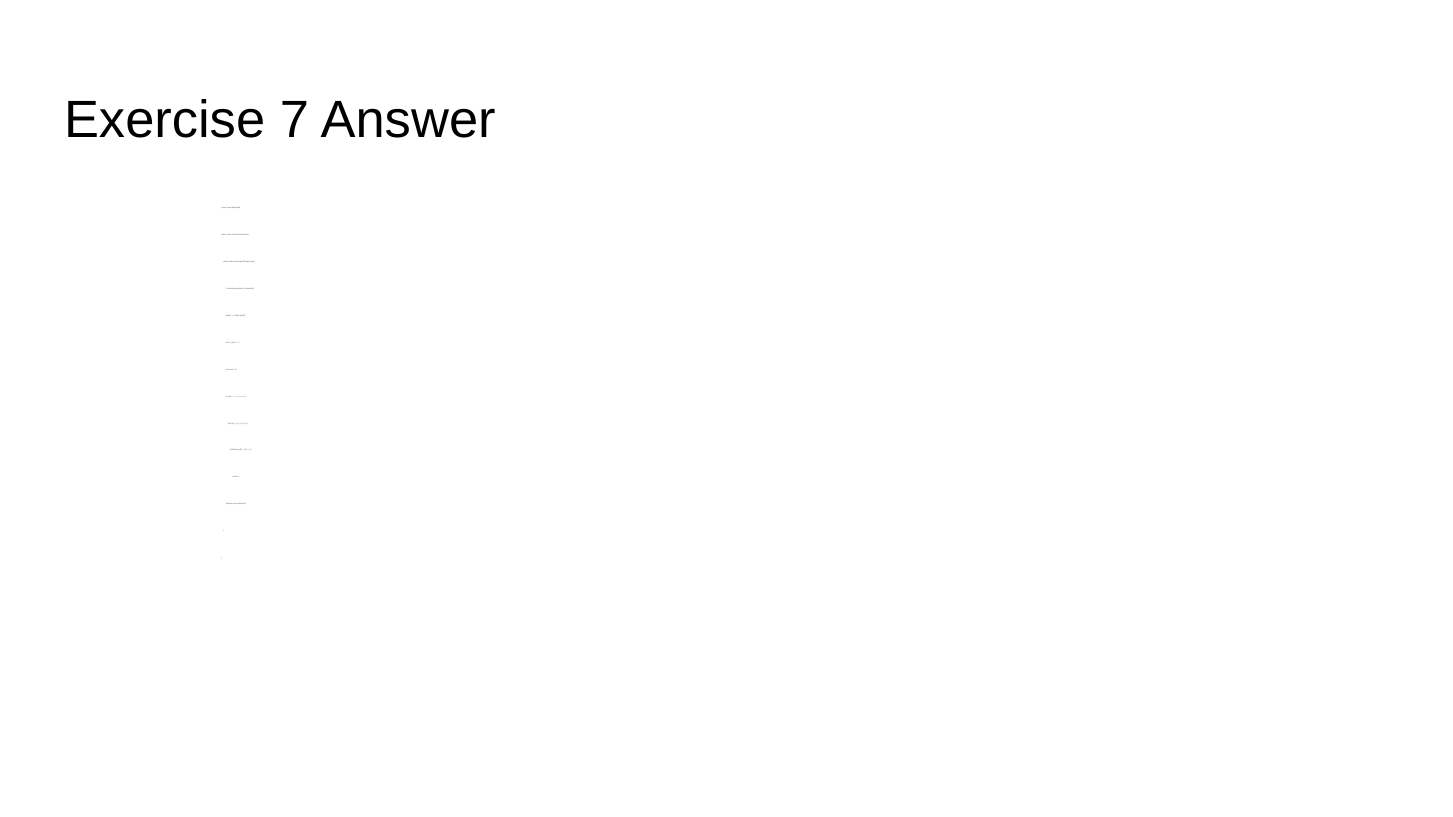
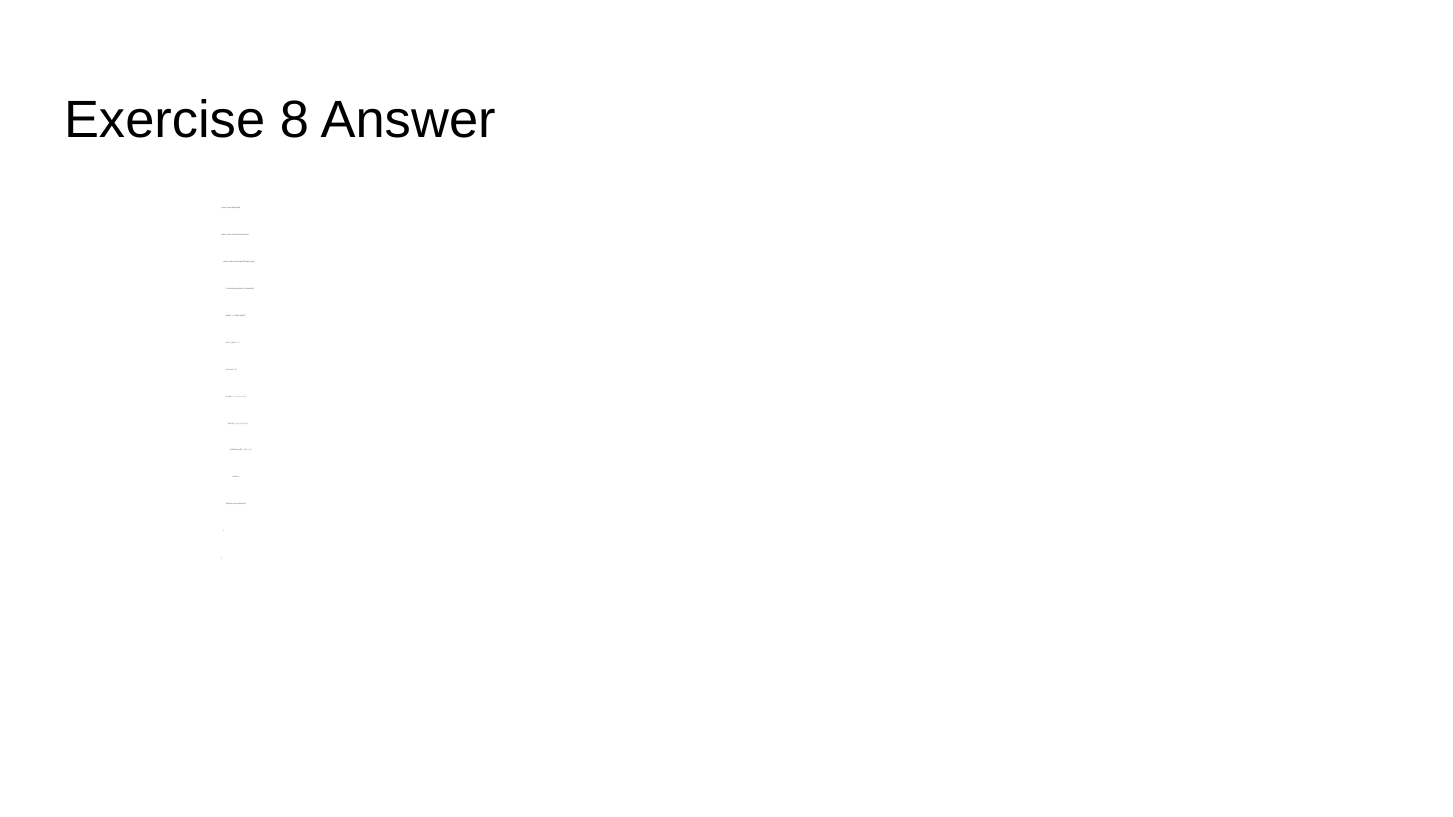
7: 7 -> 8 (294, 120)
